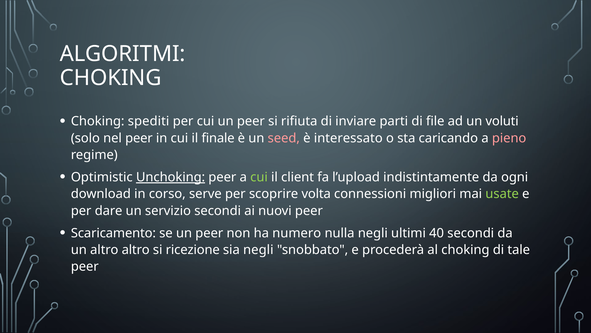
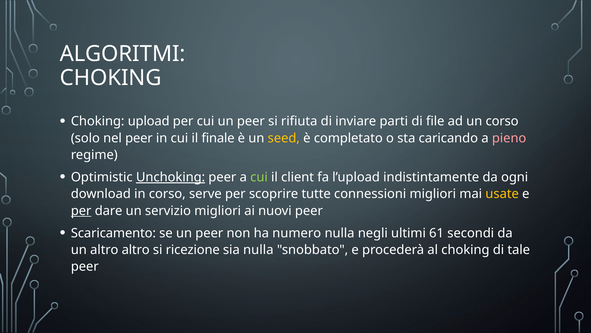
spediti: spediti -> upload (149, 121)
un voluti: voluti -> corso (502, 121)
seed colour: pink -> yellow (284, 138)
interessato: interessato -> completato (348, 138)
volta: volta -> tutte (316, 194)
usate colour: light green -> yellow (502, 194)
per underline: none -> present (81, 210)
servizio secondi: secondi -> migliori (218, 210)
40: 40 -> 61 (437, 233)
sia negli: negli -> nulla (258, 249)
